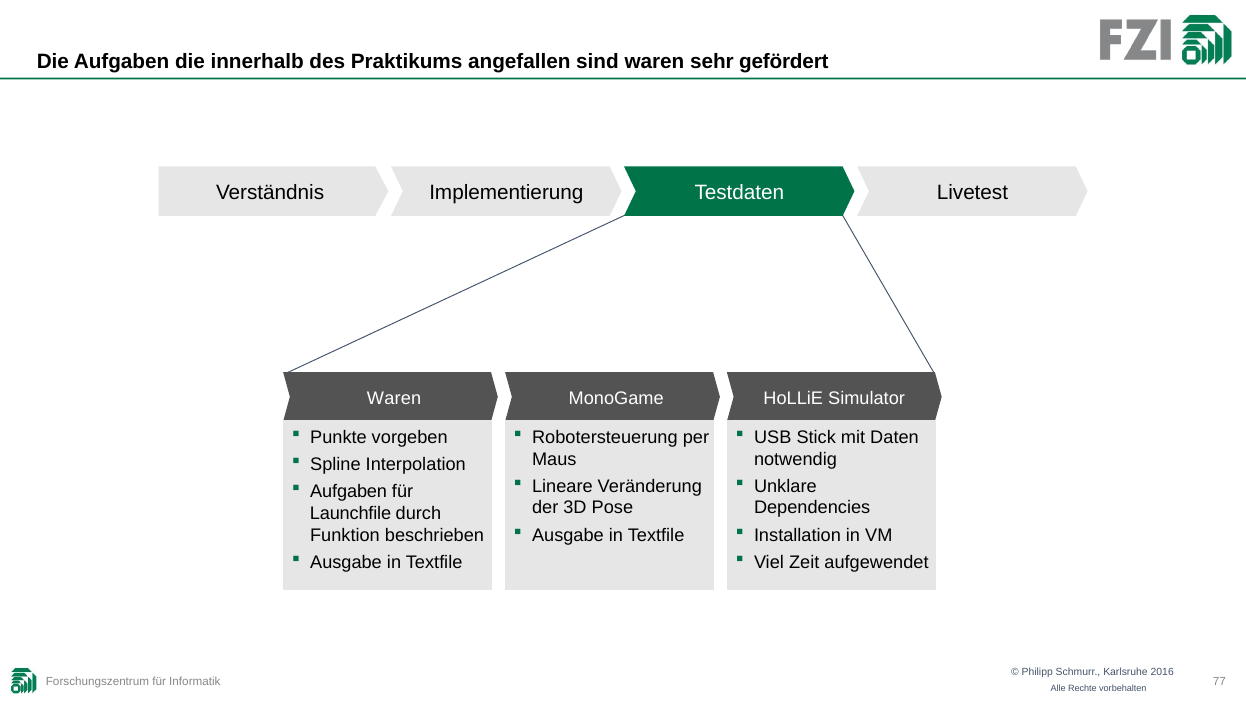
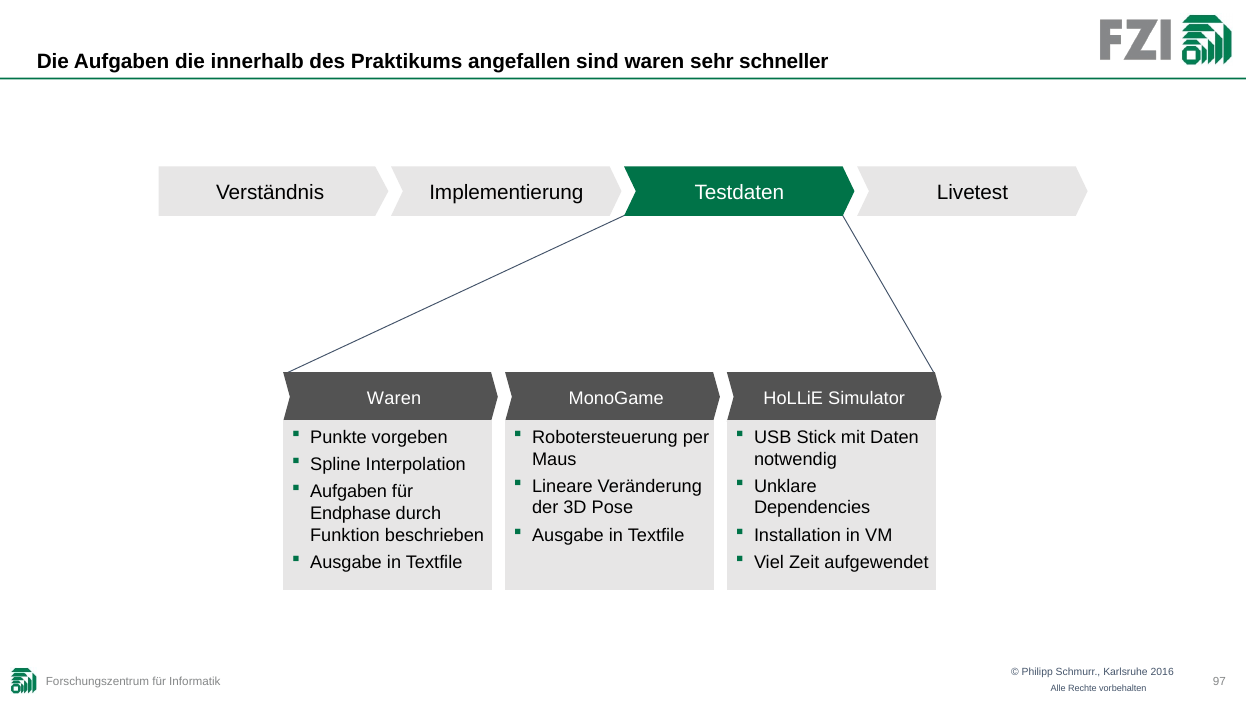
gefördert: gefördert -> schneller (784, 62)
Launchfile: Launchfile -> Endphase (351, 513)
77: 77 -> 97 (1219, 681)
